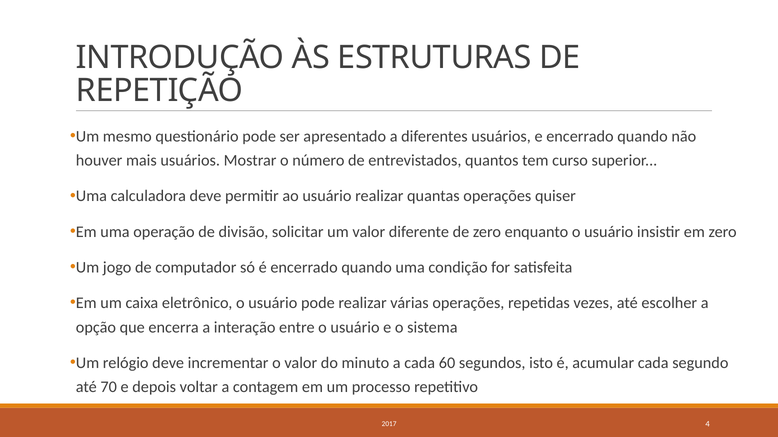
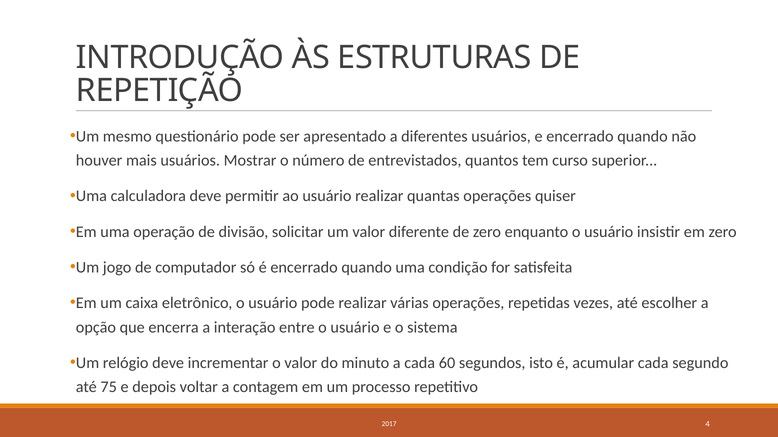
70: 70 -> 75 (109, 388)
